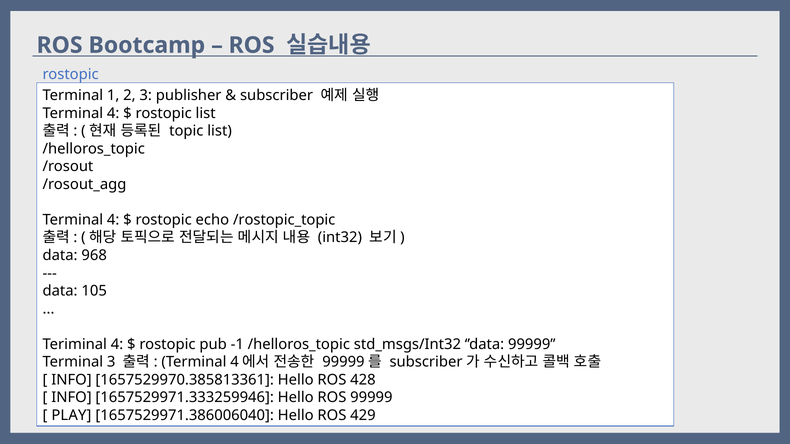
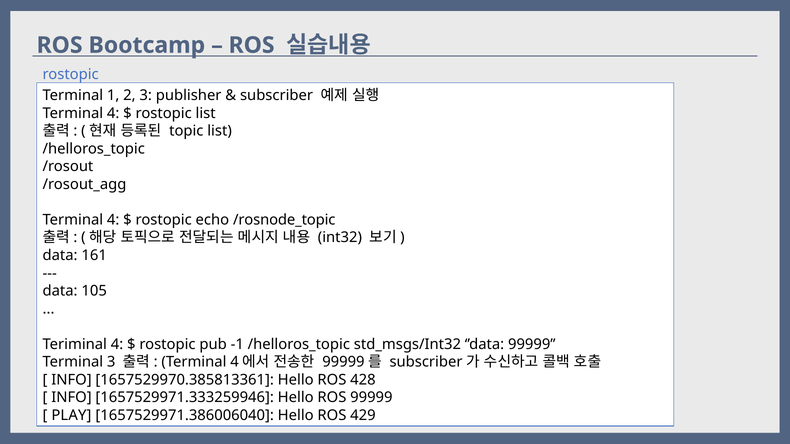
/rostopic_topic: /rostopic_topic -> /rosnode_topic (284, 220)
968: 968 -> 161 (94, 256)
